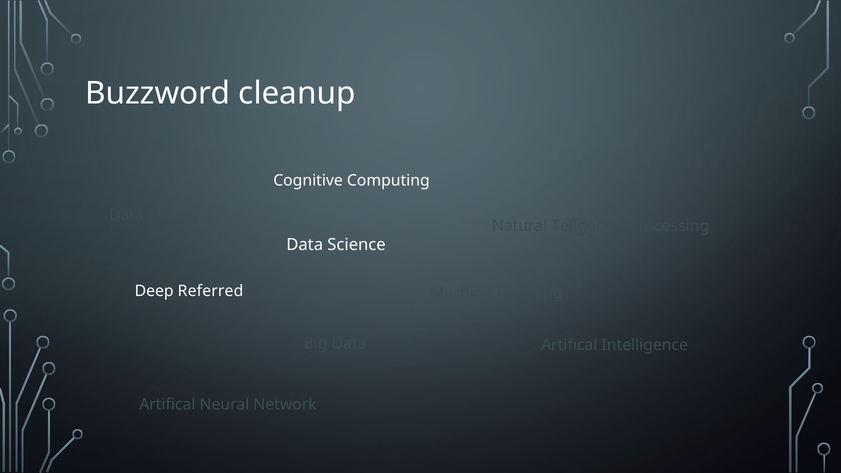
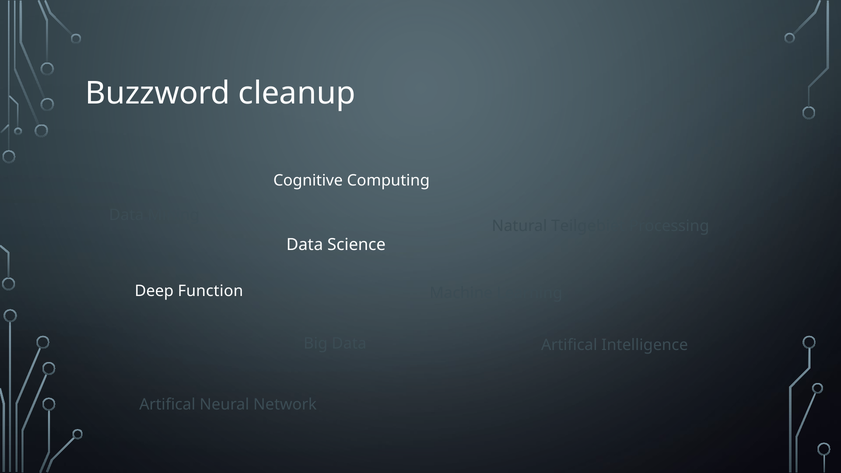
Referred: Referred -> Function (211, 291)
